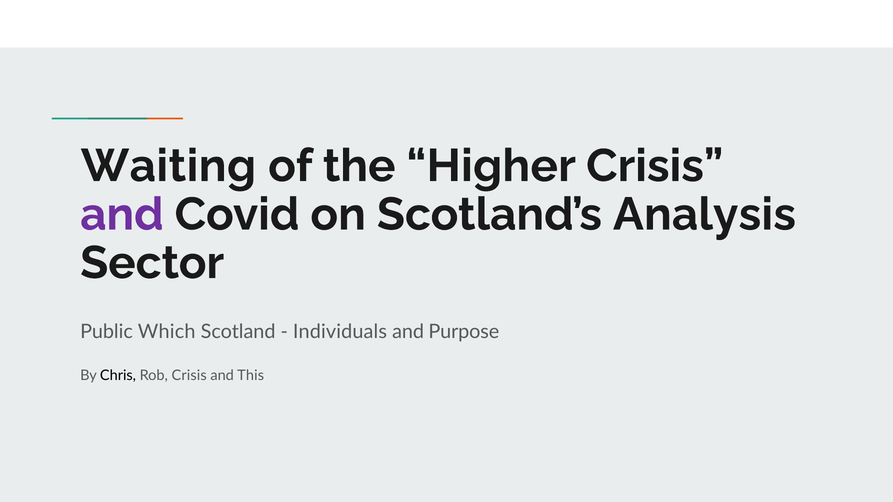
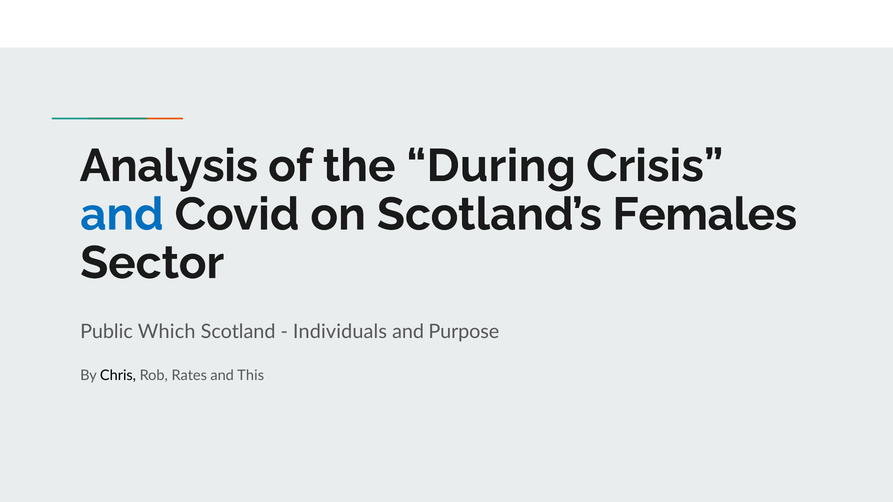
Waiting: Waiting -> Analysis (169, 166)
Higher: Higher -> During (491, 166)
and colour: purple -> blue (122, 215)
Analysis: Analysis -> Females (705, 215)
Rob Crisis: Crisis -> Rates (189, 376)
